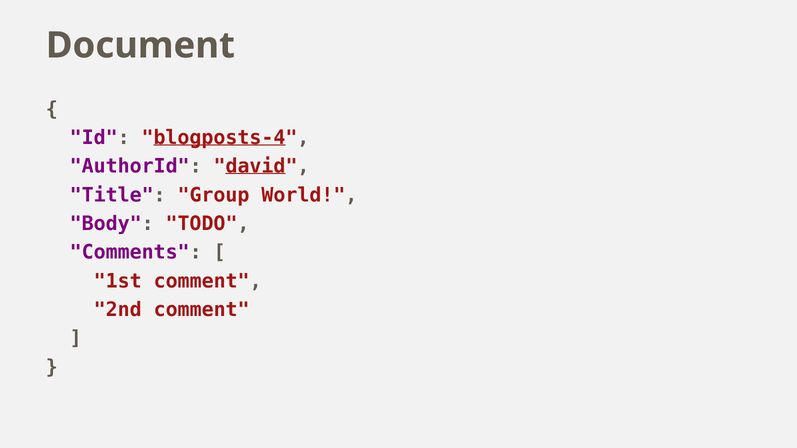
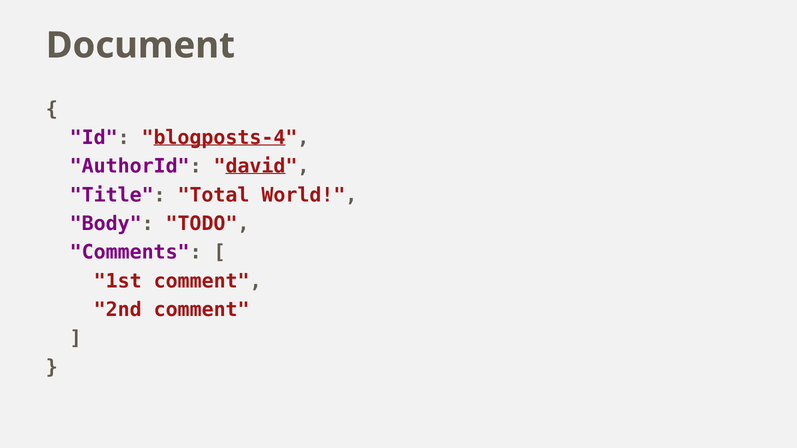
Group: Group -> Total (213, 195)
